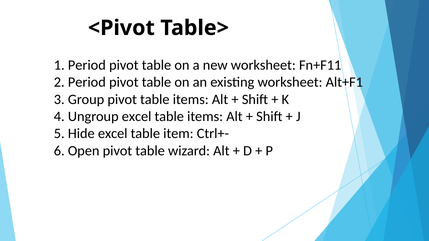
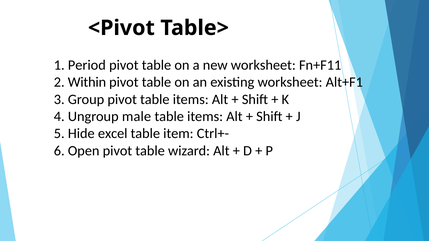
2 Period: Period -> Within (87, 82)
Ungroup excel: excel -> male (137, 117)
